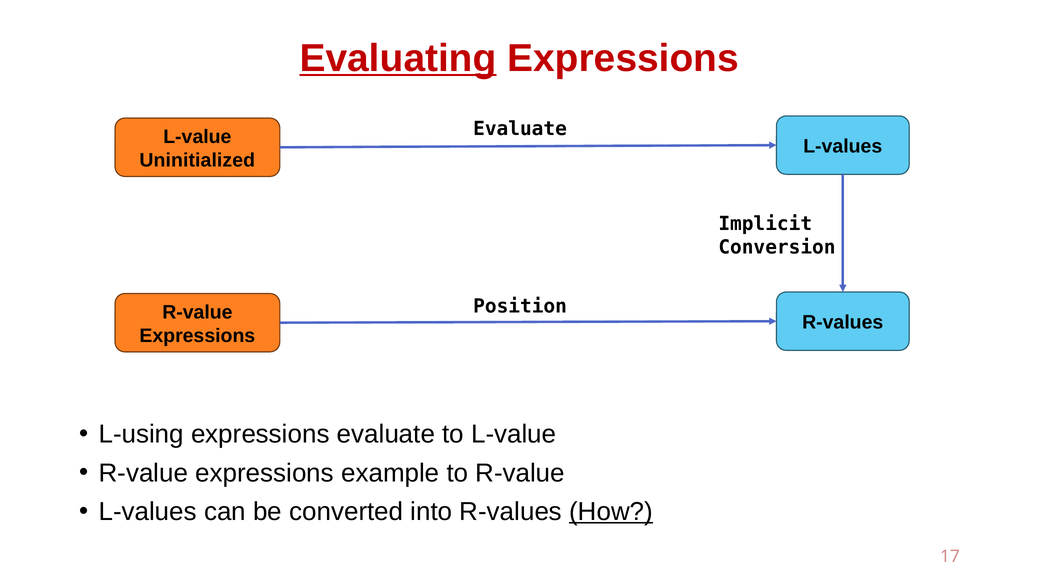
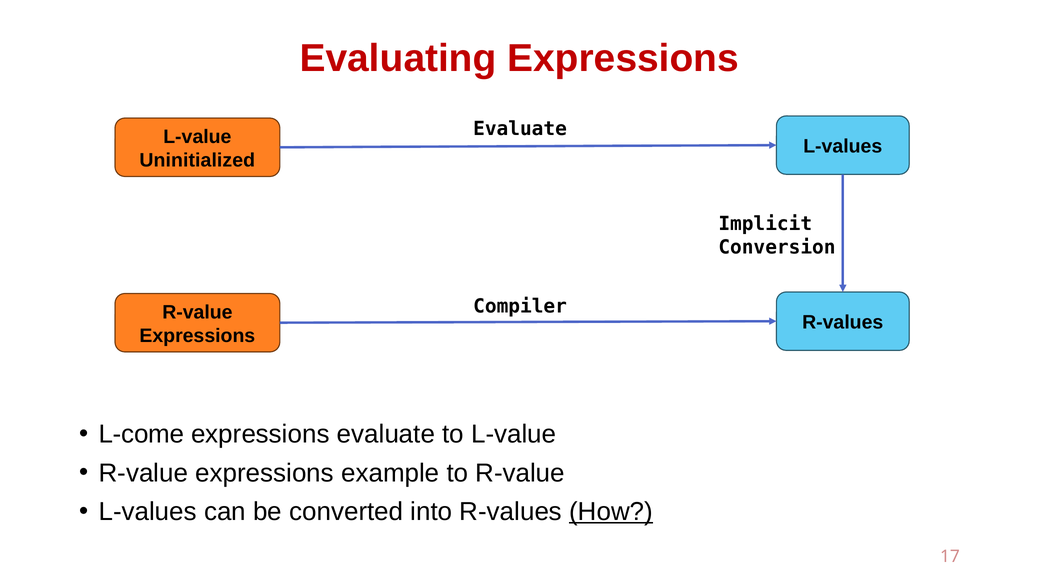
Evaluating underline: present -> none (398, 58)
Position: Position -> Compiler (520, 307)
L-using: L-using -> L-come (141, 434)
